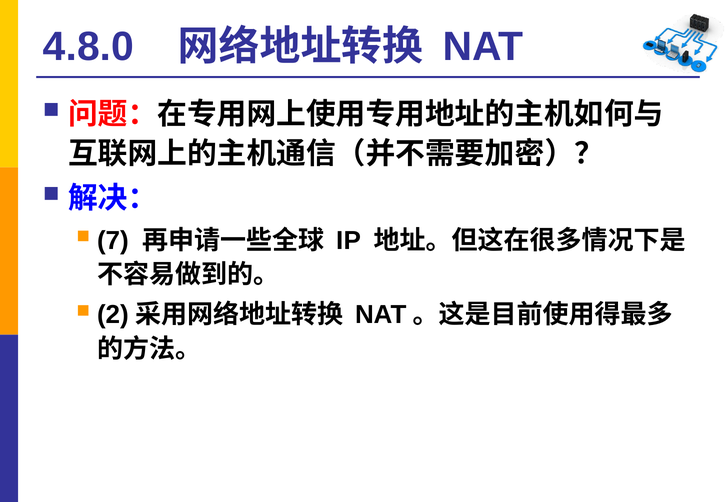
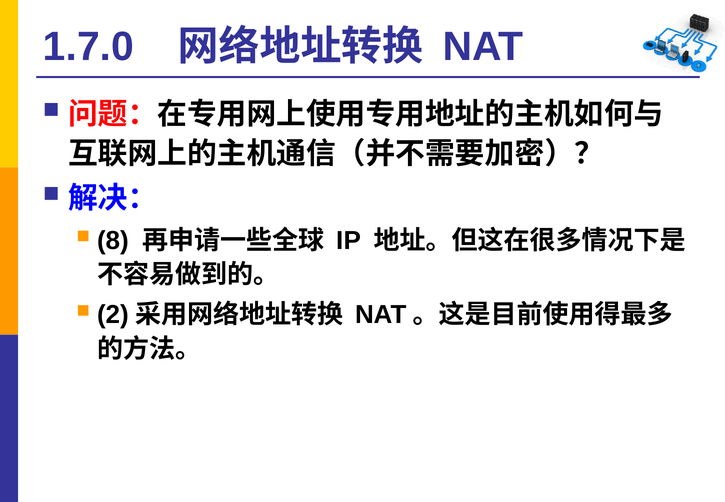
4.8.0: 4.8.0 -> 1.7.0 (88, 47)
7: 7 -> 8 (113, 240)
